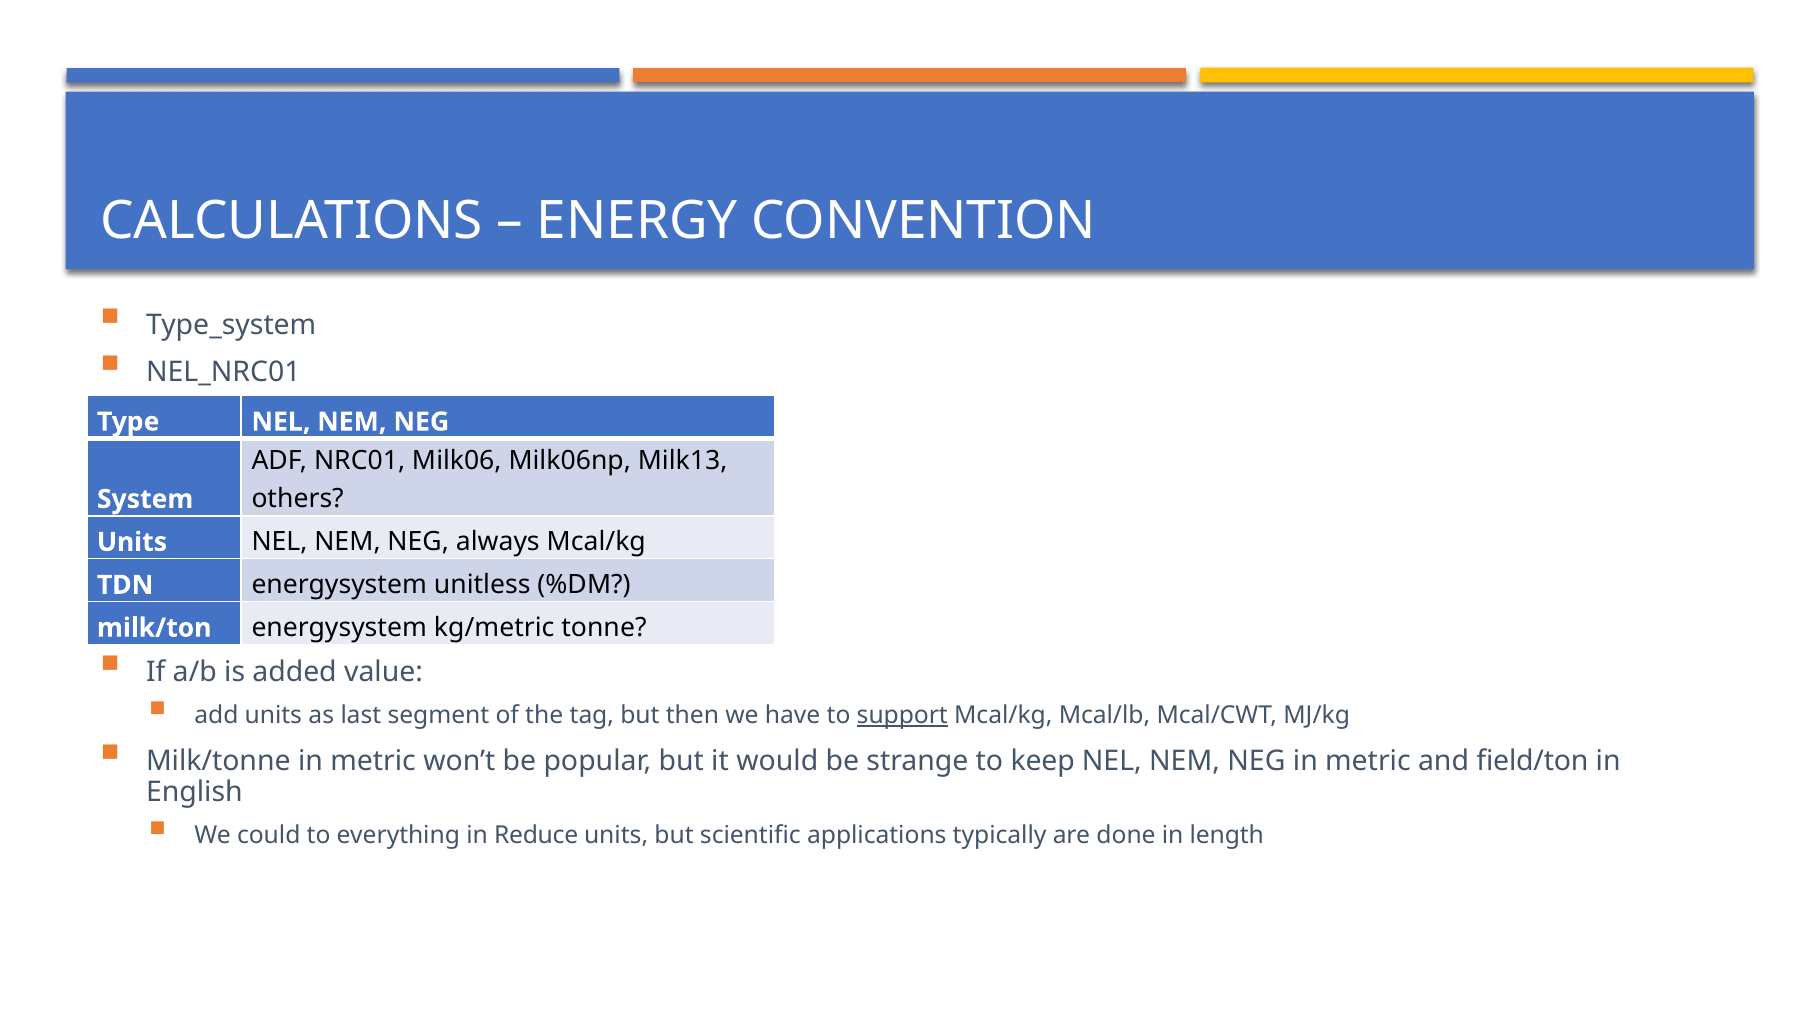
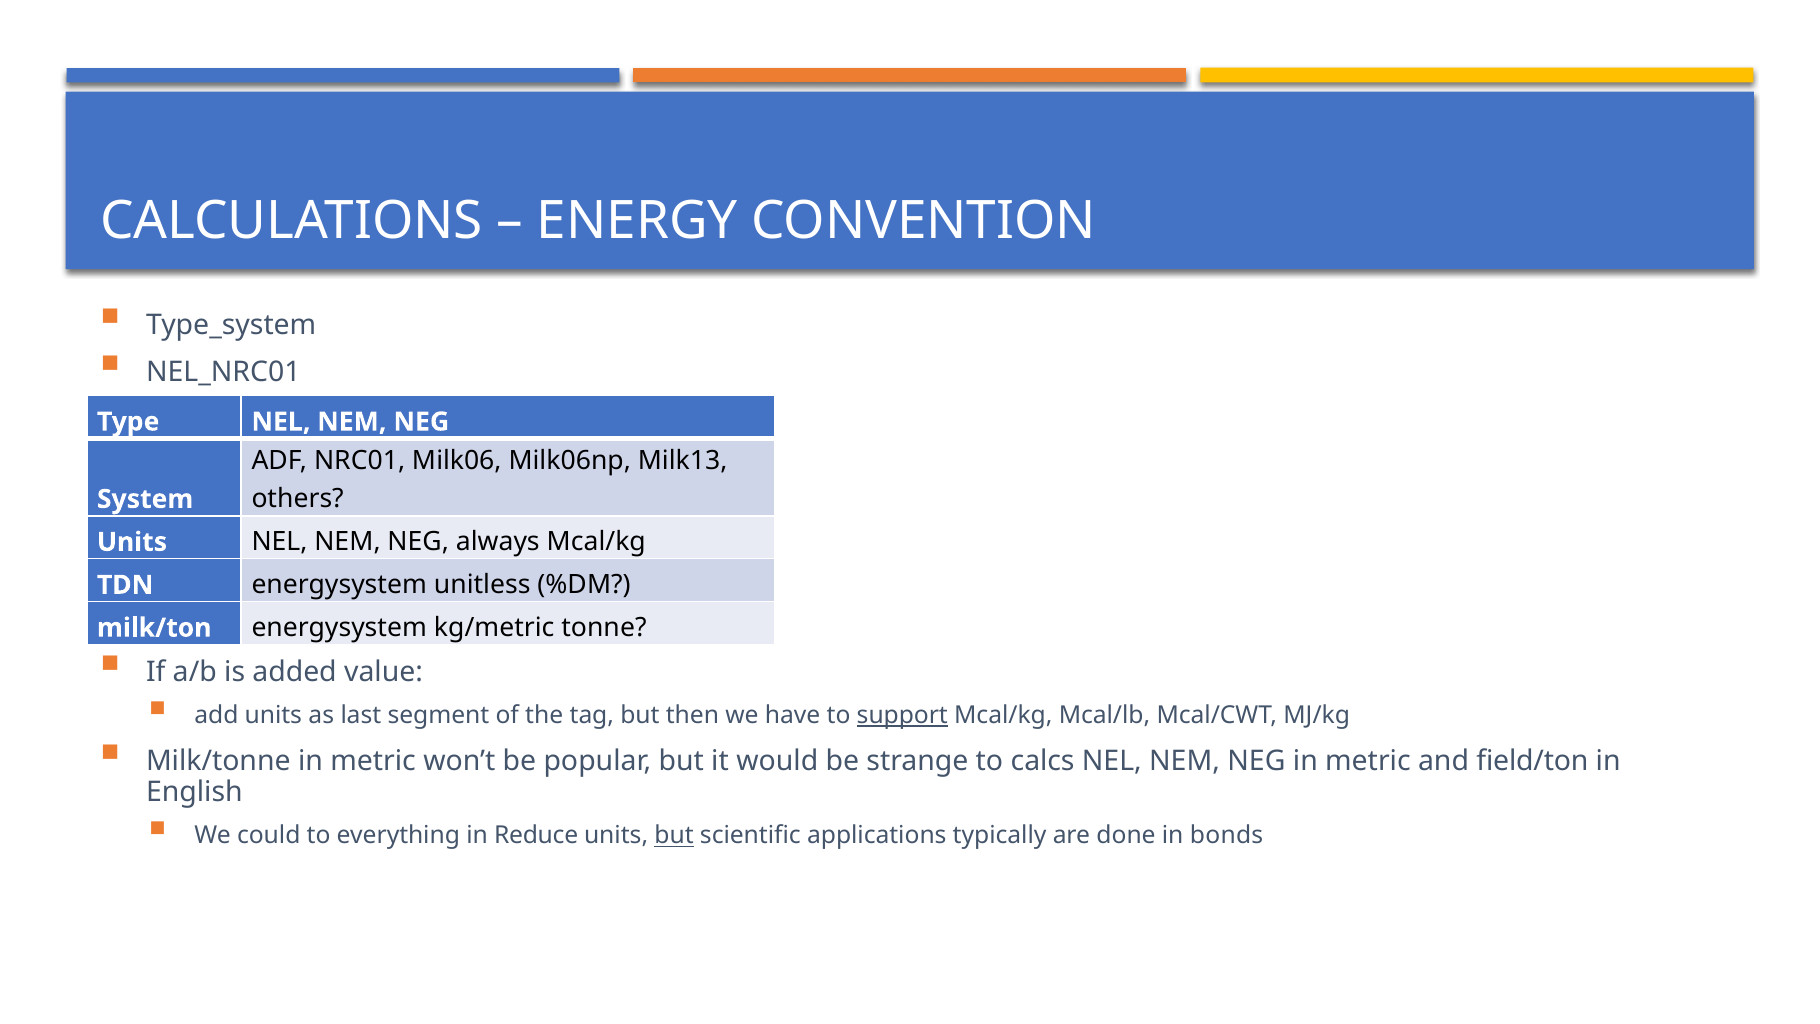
keep: keep -> calcs (1043, 761)
but underline: none -> present (674, 836)
length: length -> bonds (1227, 836)
